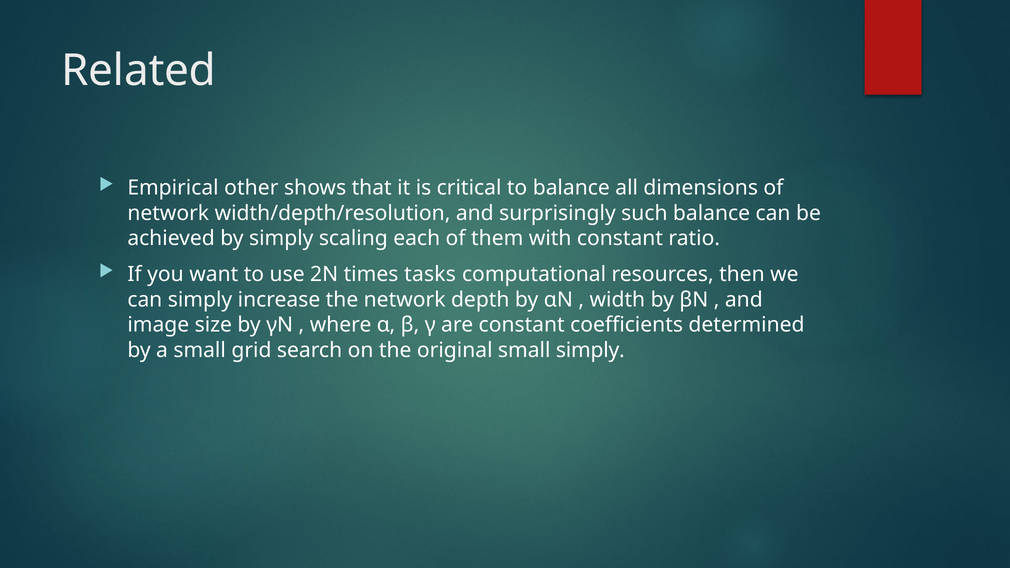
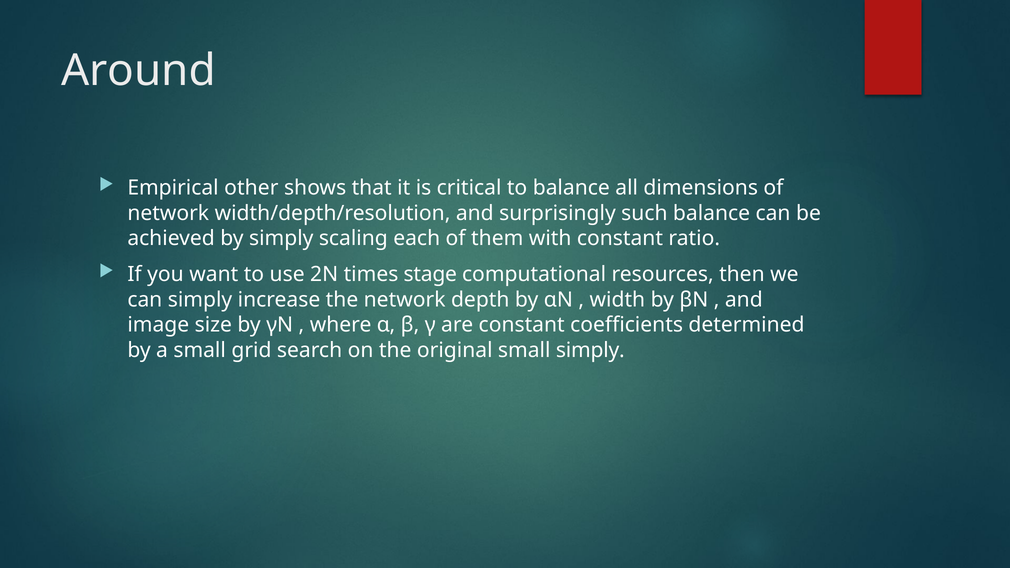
Related: Related -> Around (138, 71)
tasks: tasks -> stage (430, 274)
